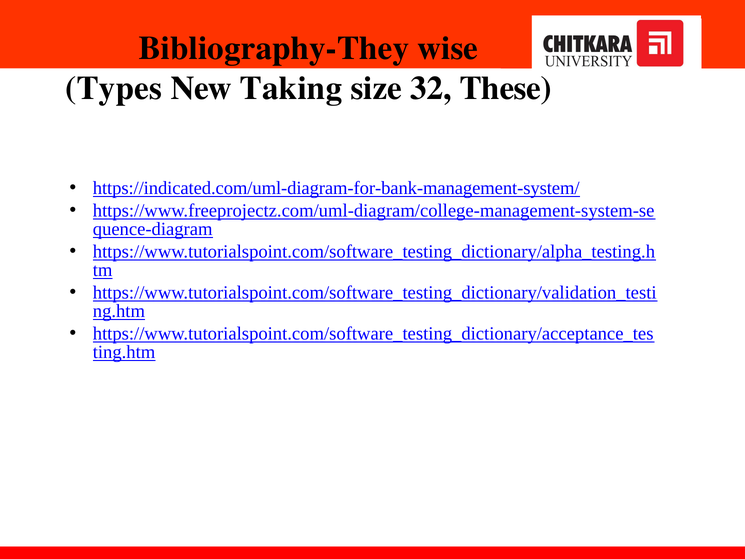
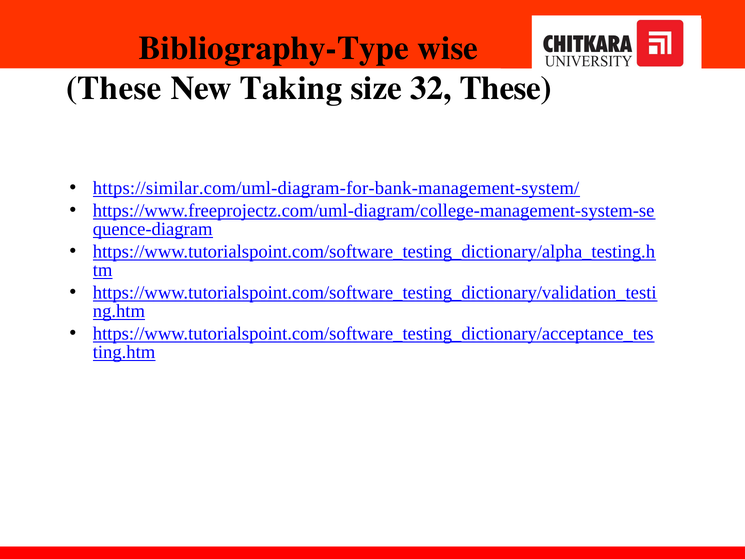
Bibliography-They: Bibliography-They -> Bibliography-Type (274, 48)
Types: Types -> These (114, 88)
https://indicated.com/uml-diagram-for-bank-management-system/: https://indicated.com/uml-diagram-for-bank-management-system/ -> https://similar.com/uml-diagram-for-bank-management-system/ (336, 188)
